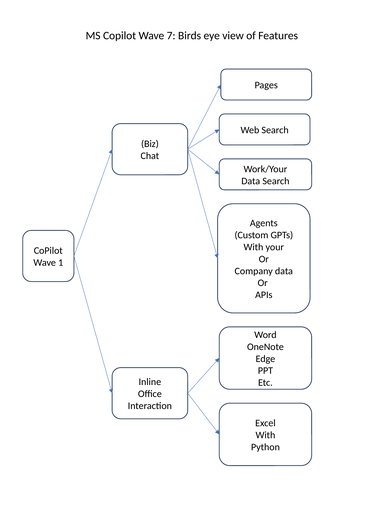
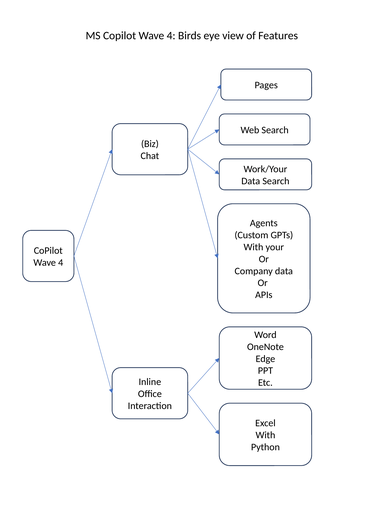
MS Copilot Wave 7: 7 -> 4 (171, 36)
1: 1 -> 4 (61, 263)
